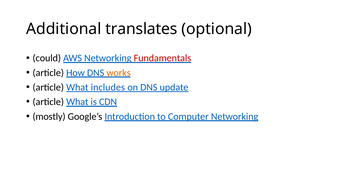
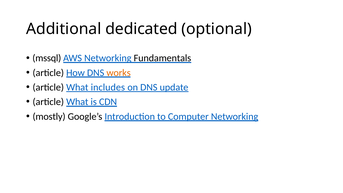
translates: translates -> dedicated (141, 29)
could: could -> mssql (47, 58)
Fundamentals colour: red -> black (162, 58)
